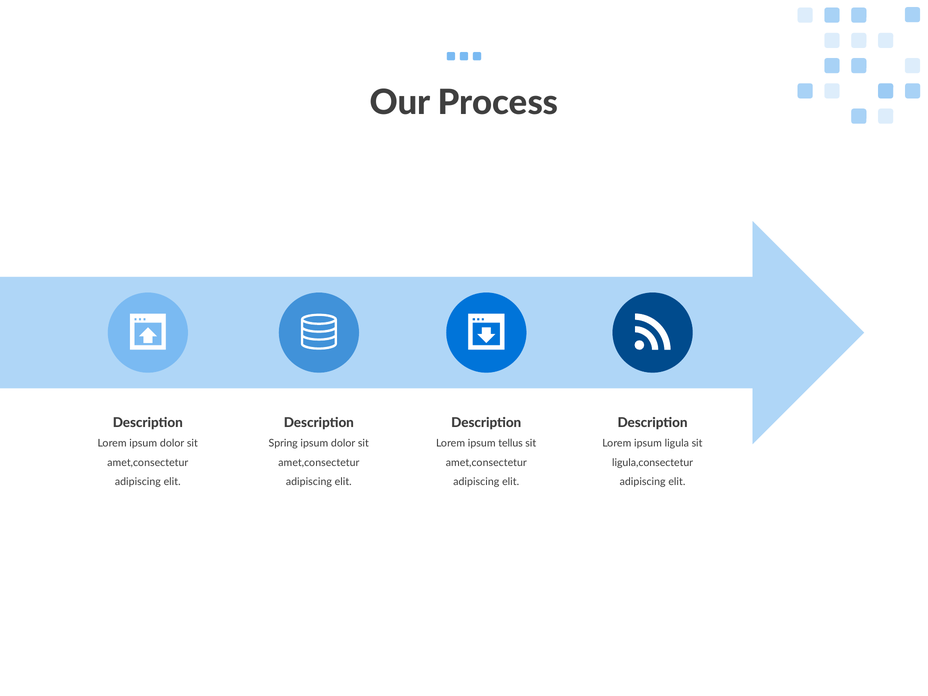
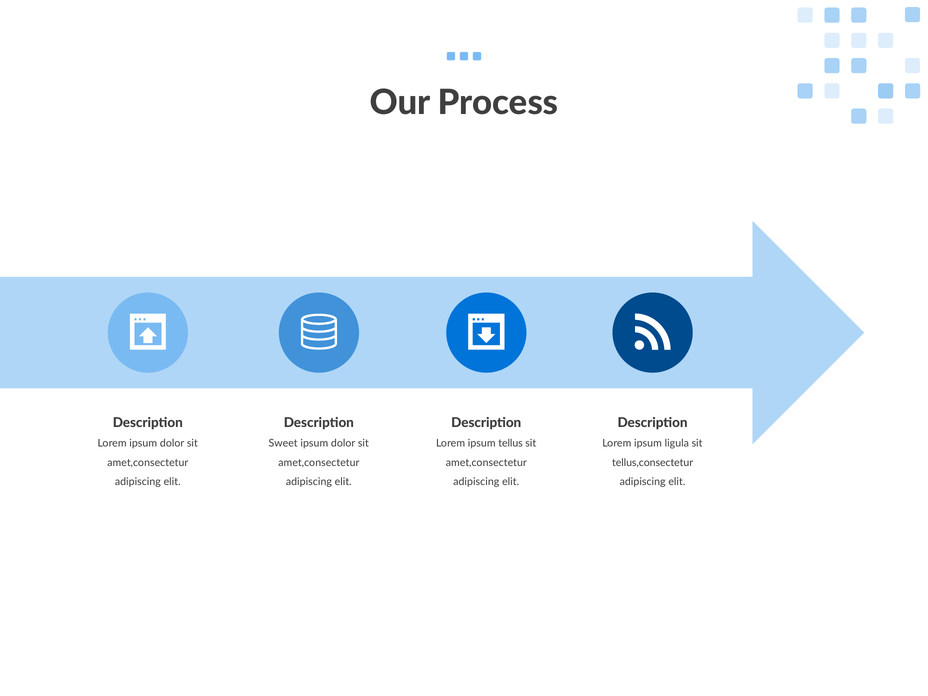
Spring: Spring -> Sweet (283, 443)
ligula,consectetur: ligula,consectetur -> tellus,consectetur (653, 463)
